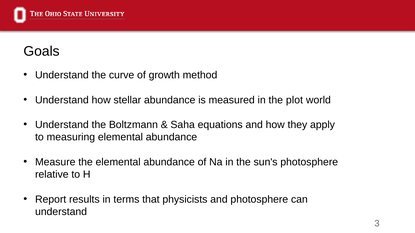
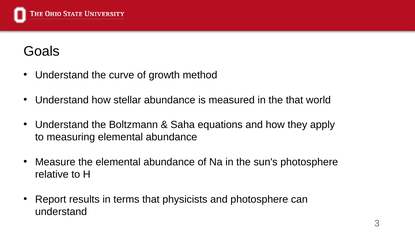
the plot: plot -> that (295, 100)
